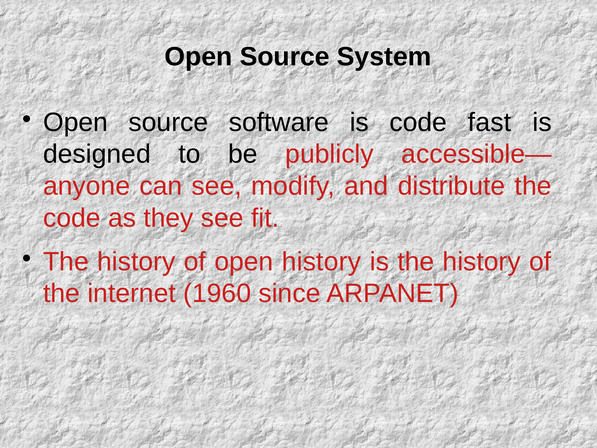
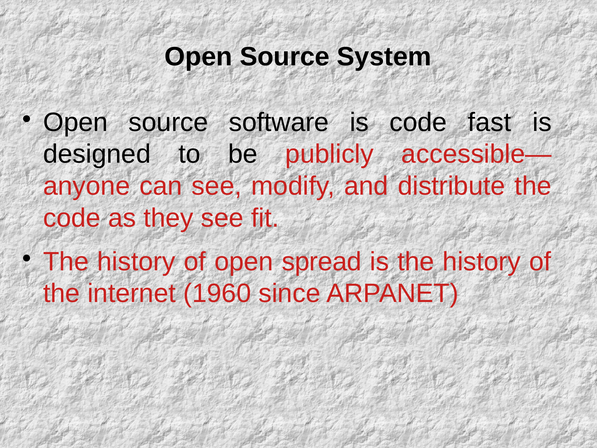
open history: history -> spread (322, 262)
